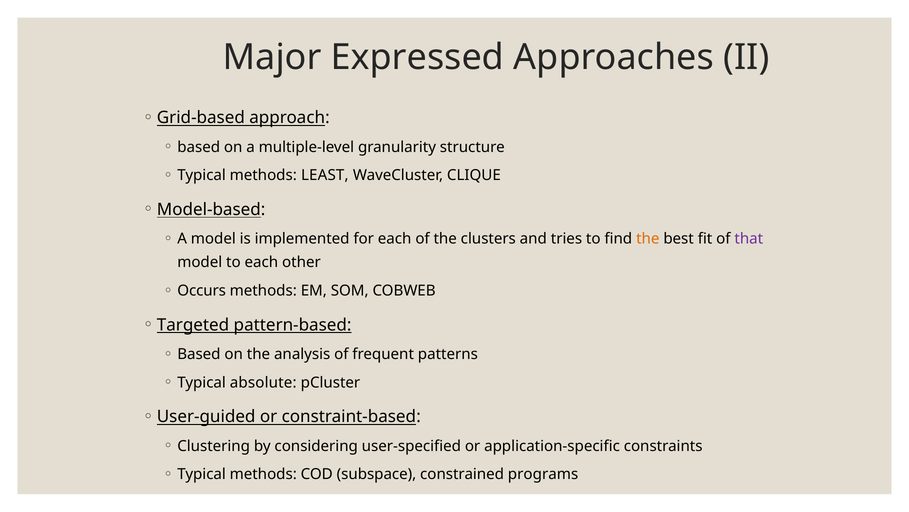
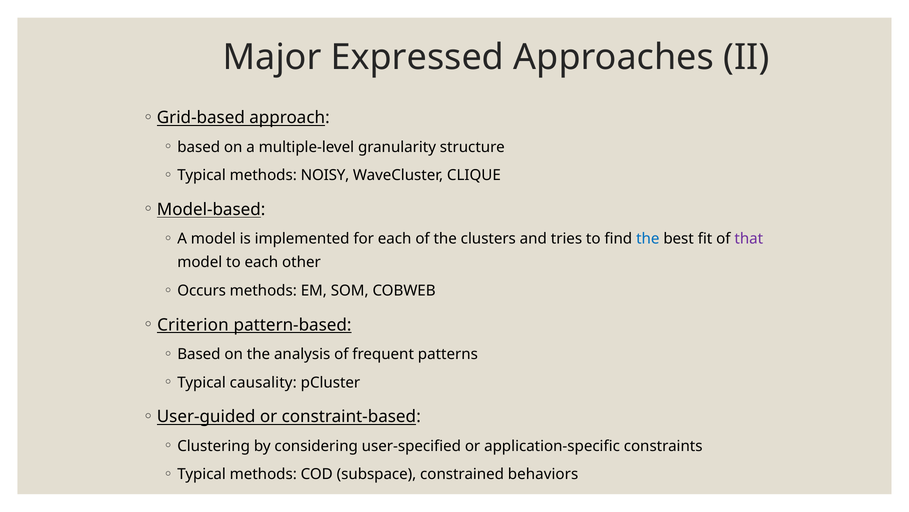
LEAST: LEAST -> NOISY (325, 175)
the colour: orange -> blue (648, 239)
Targeted: Targeted -> Criterion (193, 324)
absolute: absolute -> causality (263, 382)
programs: programs -> behaviors (543, 474)
